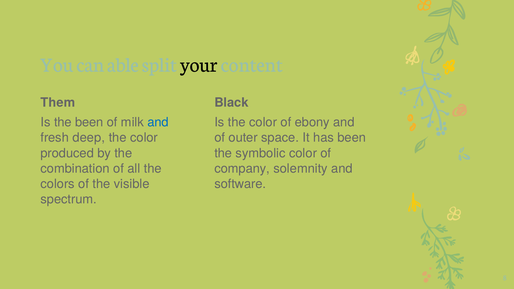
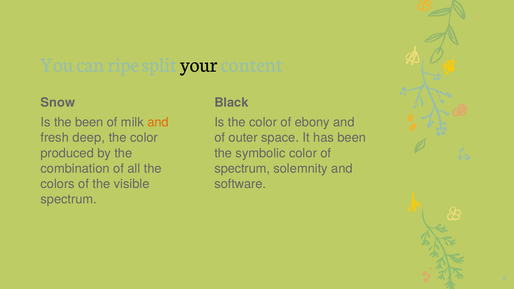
able: able -> ripe (123, 65)
Them: Them -> Snow (58, 103)
and colour: blue -> orange (158, 122)
company: company -> spectrum (242, 169)
